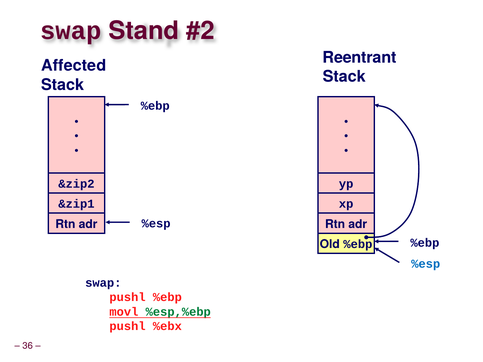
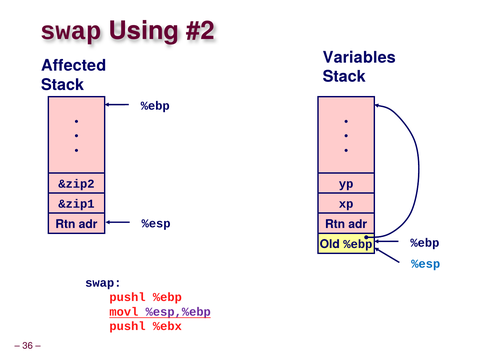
Stand: Stand -> Using (144, 31)
Reentrant: Reentrant -> Variables (359, 57)
%esp,%ebp colour: green -> purple (178, 312)
